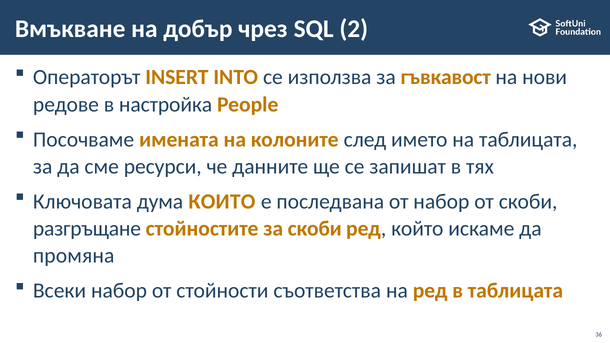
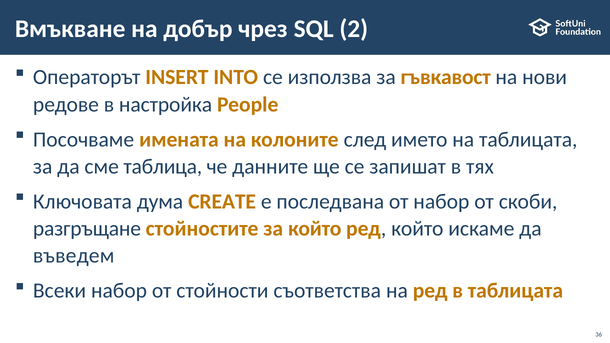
ресурси: ресурси -> таблица (163, 167)
КОИТО: КОИТО -> CREATE (222, 201)
за скоби: скоби -> който (315, 229)
промяна: промяна -> въведем (74, 256)
